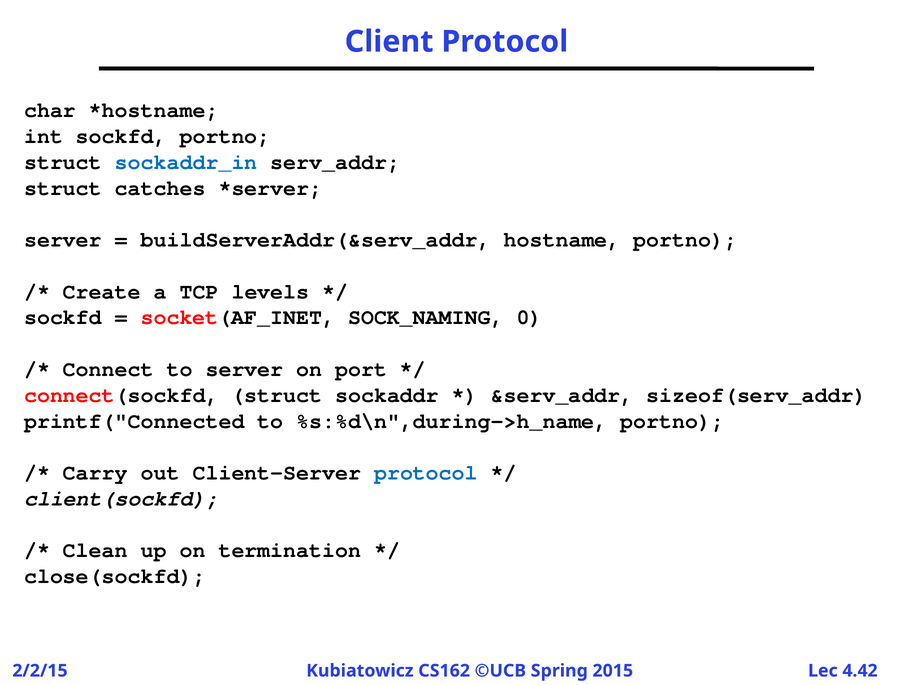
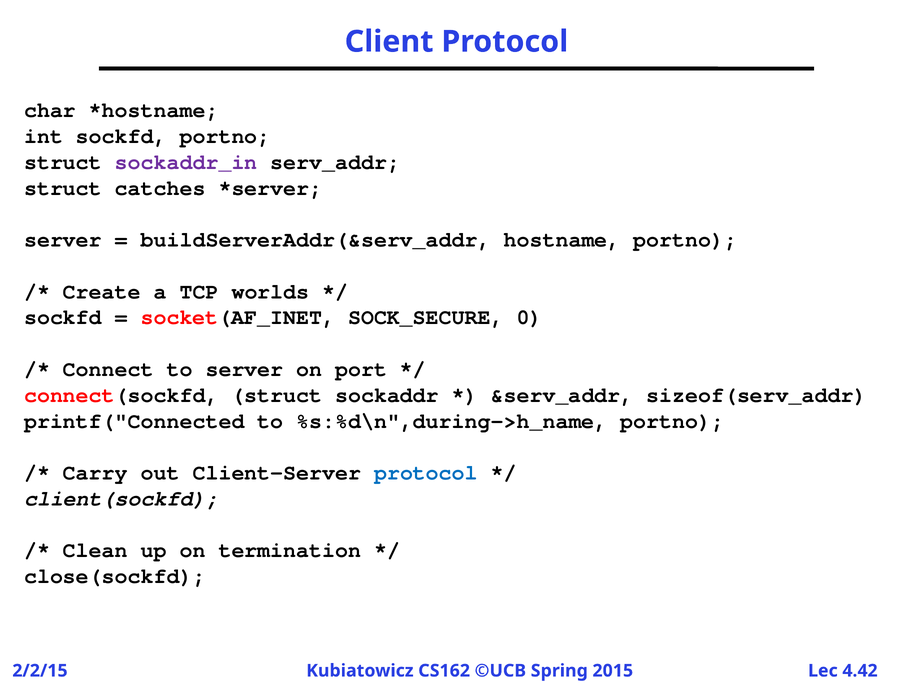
sockaddr_in colour: blue -> purple (186, 162)
levels: levels -> worlds (270, 291)
SOCK_NAMING: SOCK_NAMING -> SOCK_SECURE (426, 317)
